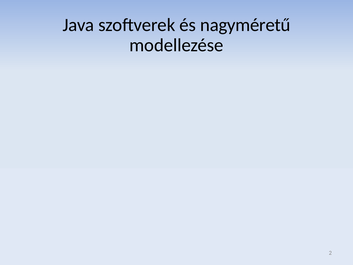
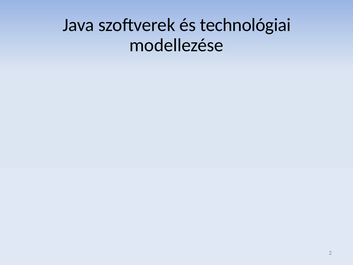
nagyméretű: nagyméretű -> technológiai (245, 25)
